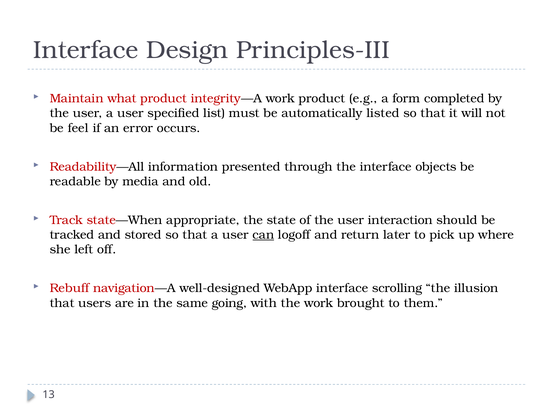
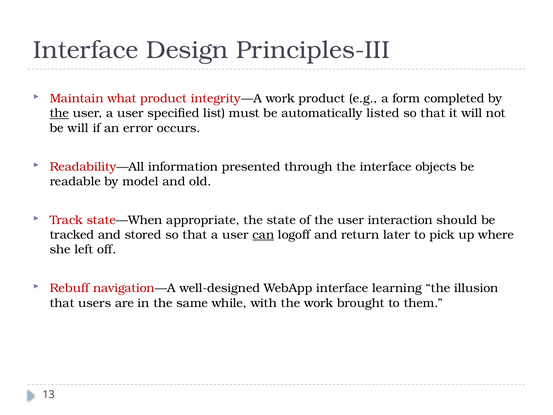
the underline: none -> present (59, 113)
be feel: feel -> will (78, 128)
media: media -> model (141, 181)
scrolling: scrolling -> learning (397, 288)
going: going -> while (229, 303)
